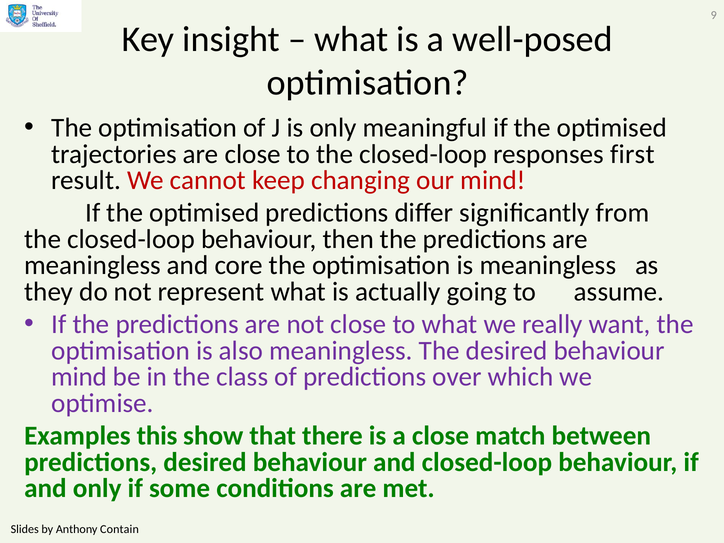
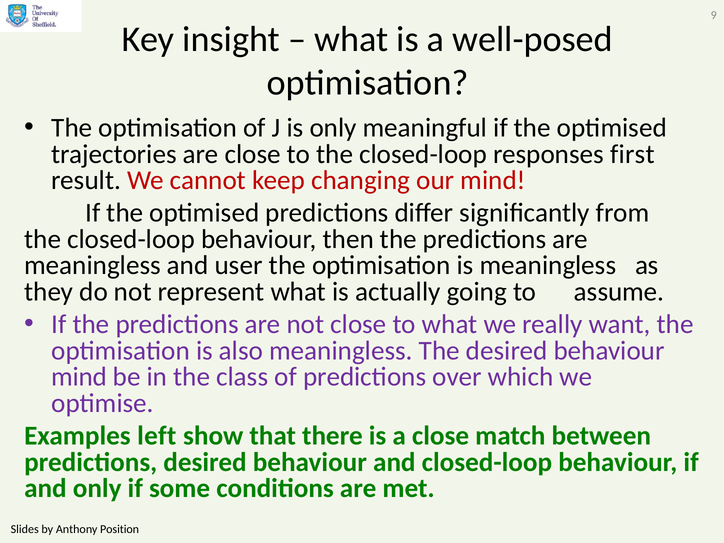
core: core -> user (239, 266)
this: this -> left (157, 436)
Contain: Contain -> Position (120, 529)
